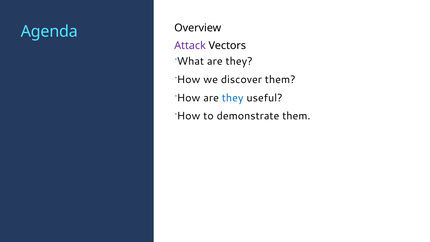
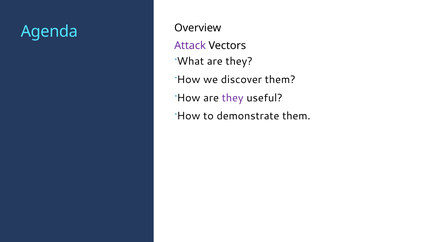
they colour: blue -> purple (233, 98)
